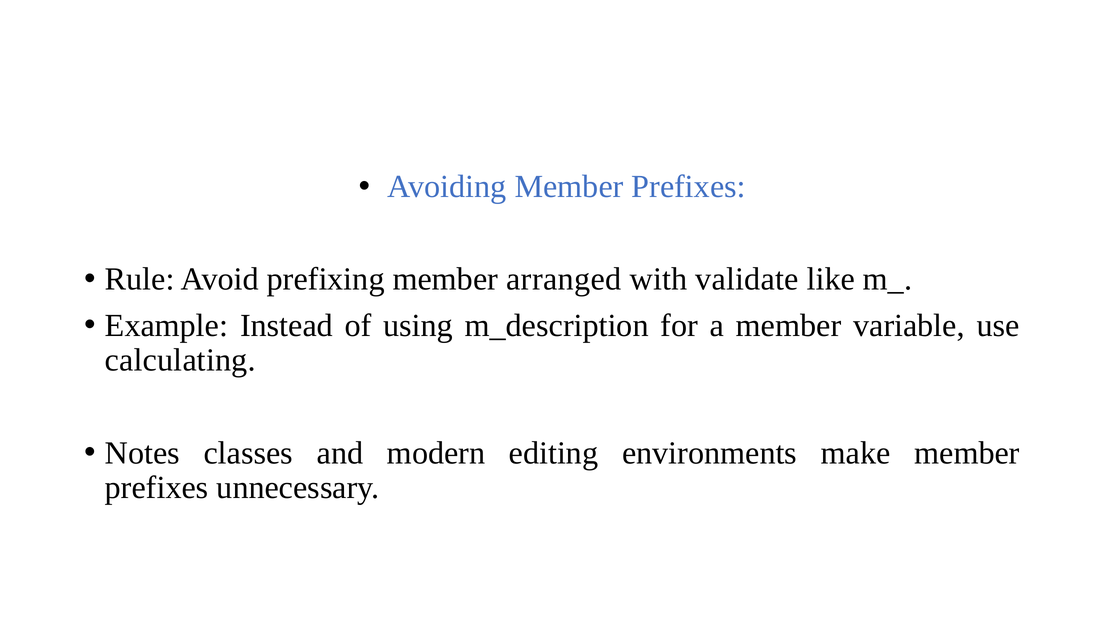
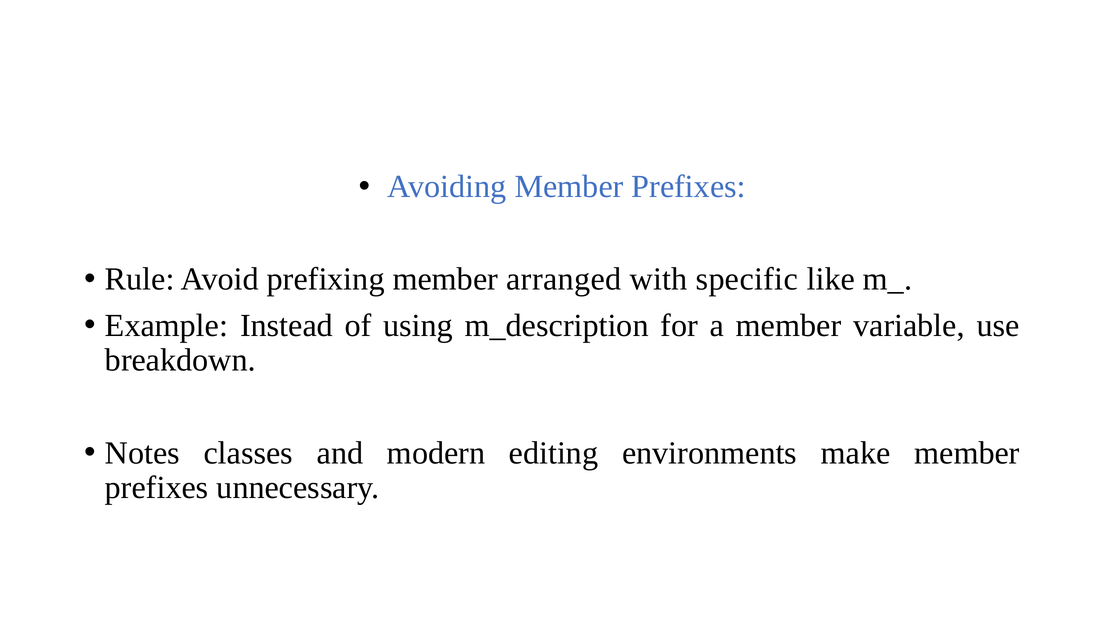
validate: validate -> specific (747, 279)
calculating: calculating -> breakdown (180, 361)
